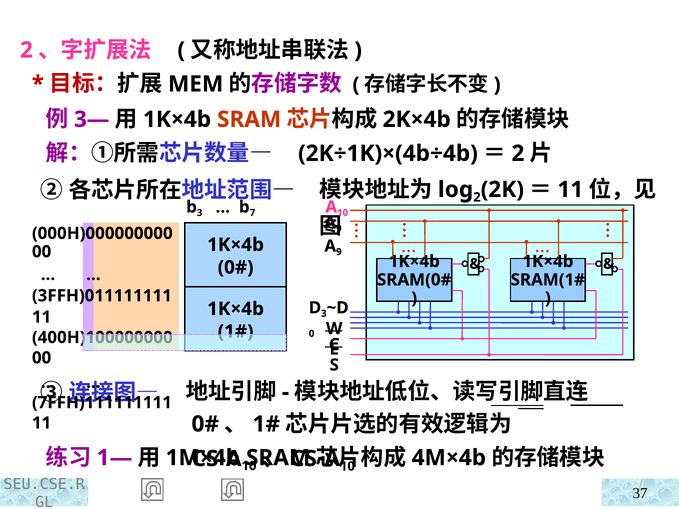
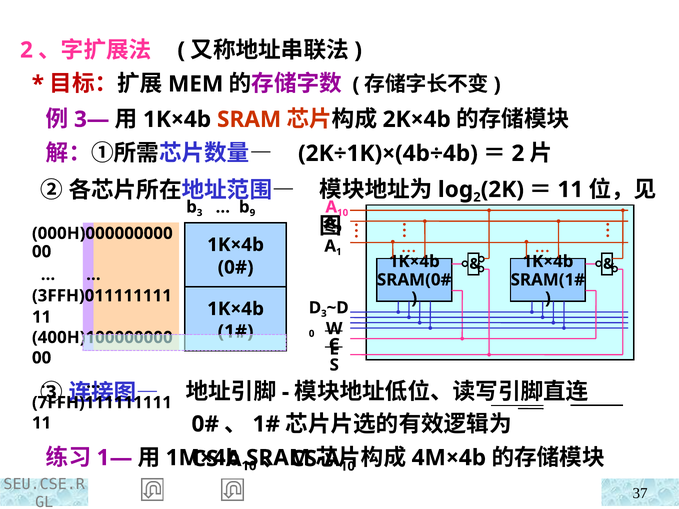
7: 7 -> 9 (252, 213)
9: 9 -> 1 (339, 252)
